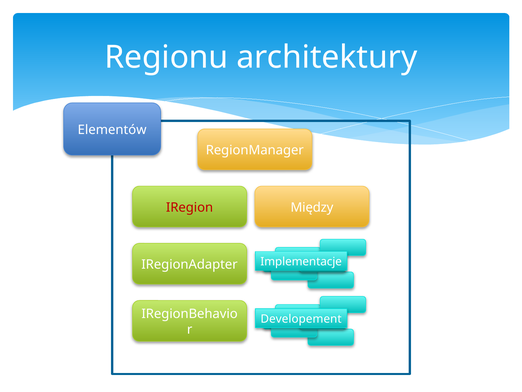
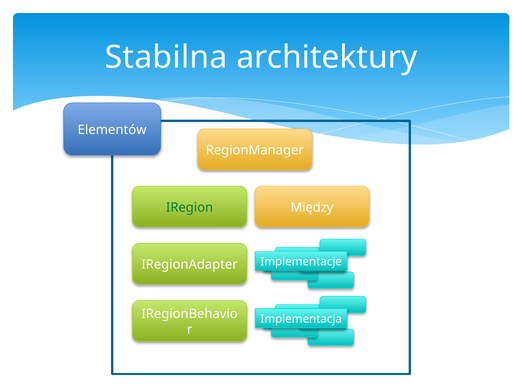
Regionu: Regionu -> Stabilna (166, 57)
IRegion colour: red -> green (190, 207)
Developement: Developement -> Implementacja (301, 319)
